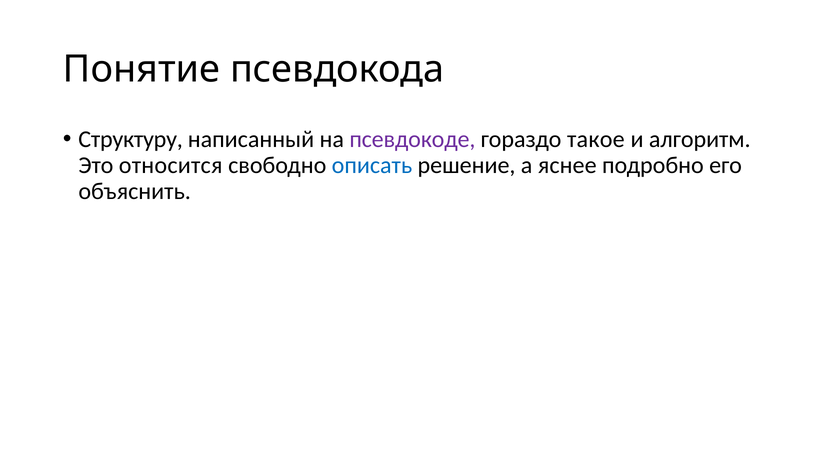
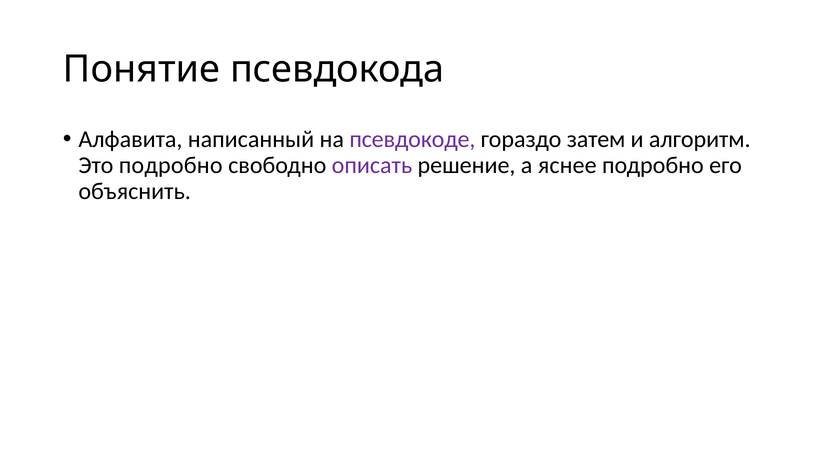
Структуру: Структуру -> Алфавита (130, 140)
такое: такое -> затем (596, 140)
Это относится: относится -> подробно (171, 166)
описать colour: blue -> purple (372, 166)
